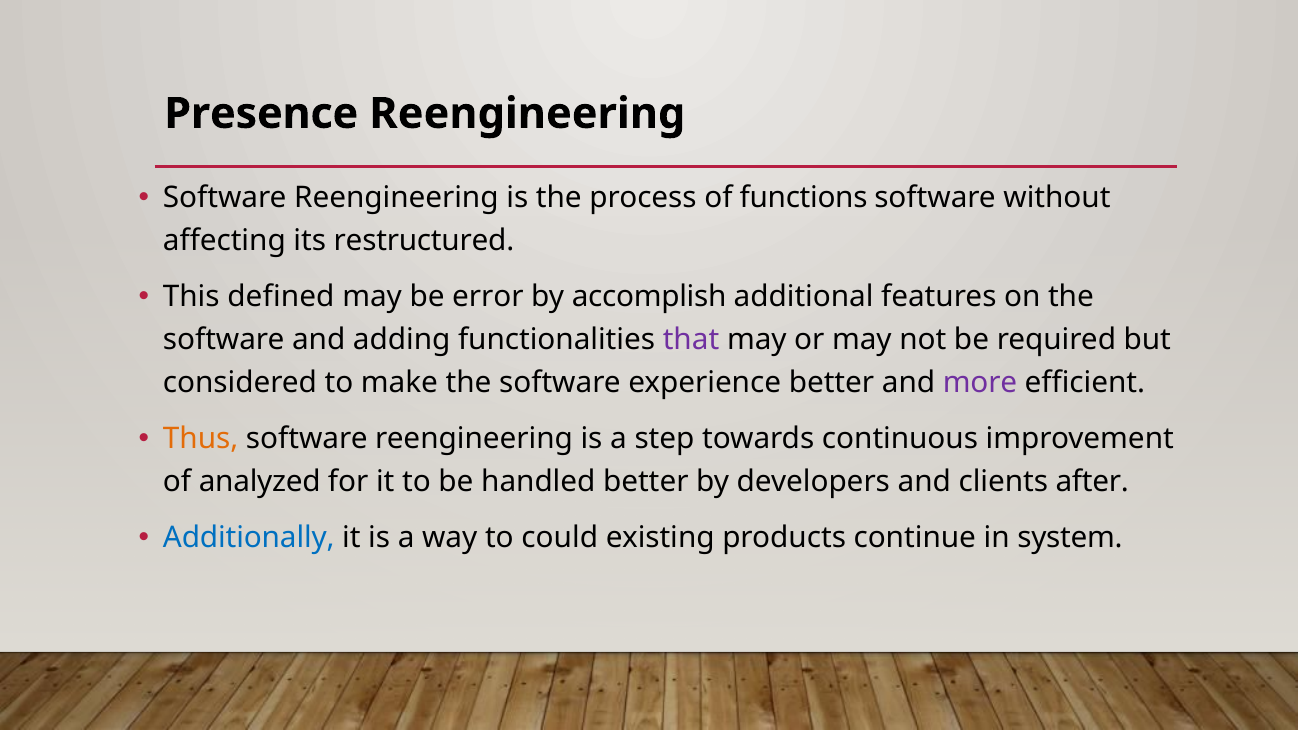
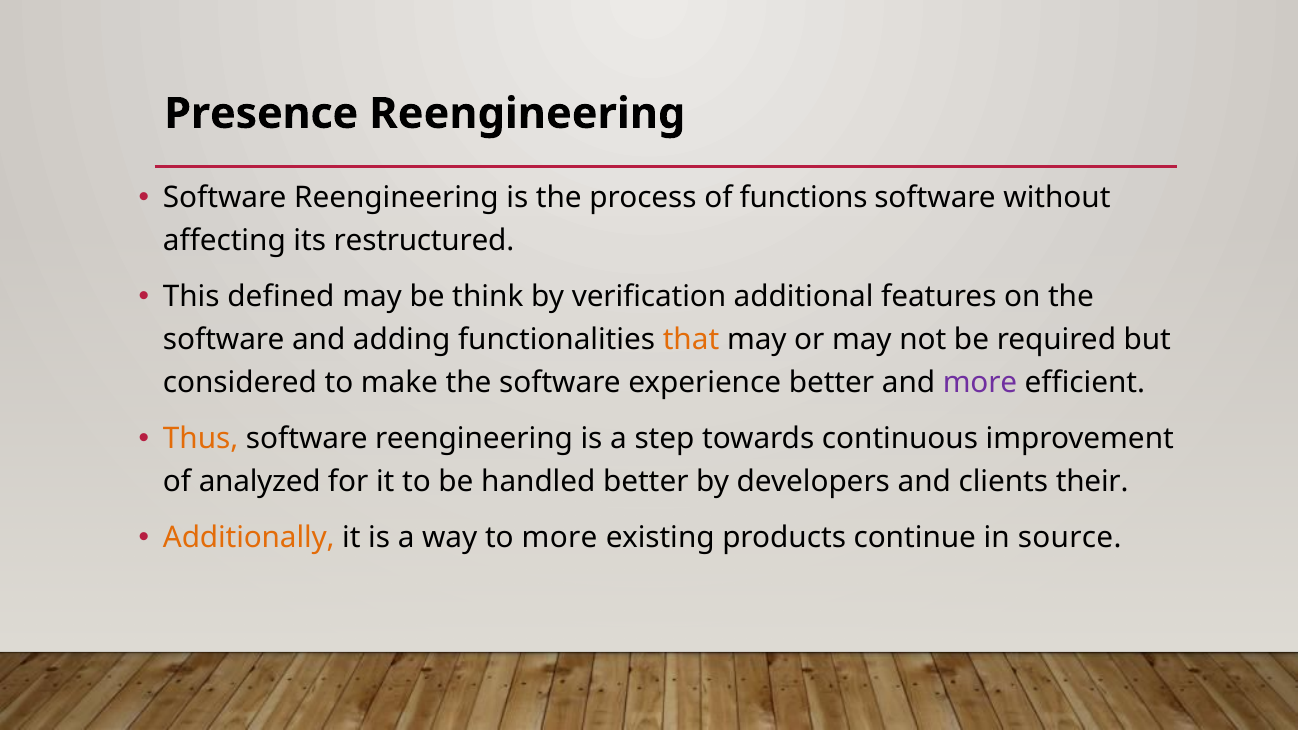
error: error -> think (488, 297)
accomplish: accomplish -> verification (649, 297)
that colour: purple -> orange (691, 340)
after: after -> their (1092, 482)
Additionally colour: blue -> orange (249, 538)
to could: could -> more (560, 538)
system: system -> source (1070, 538)
